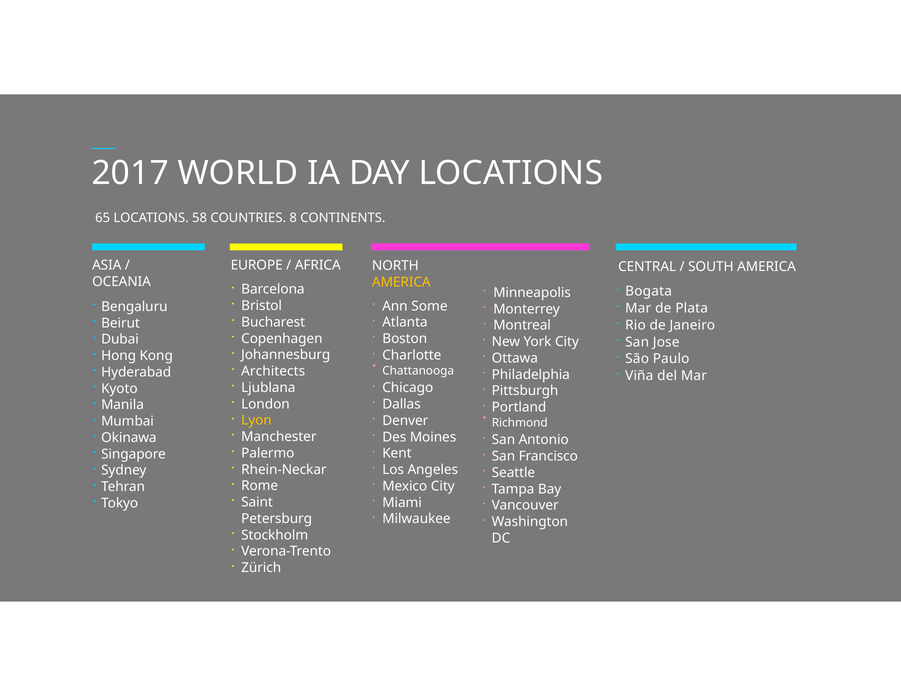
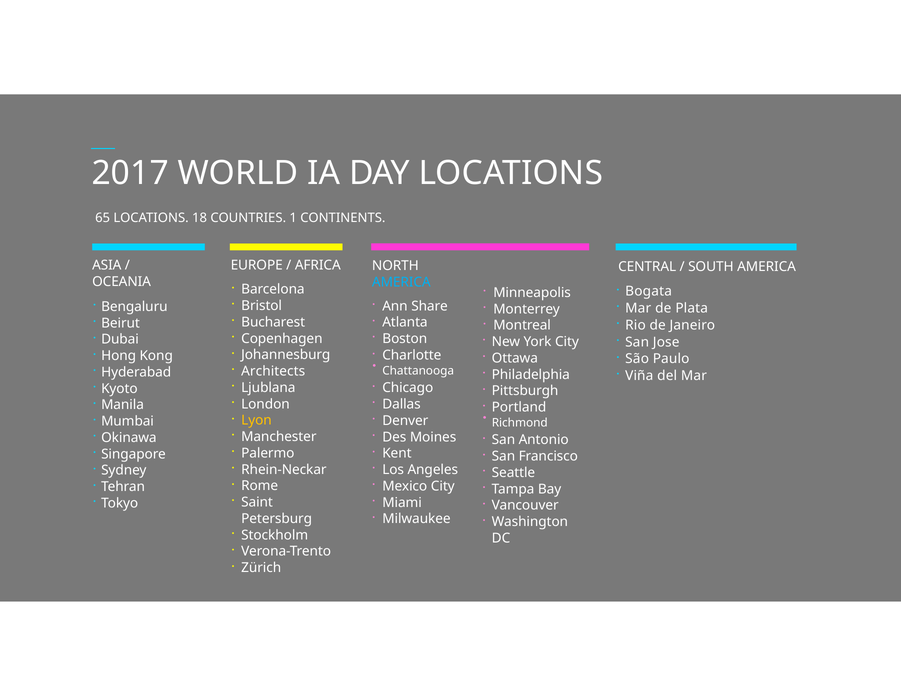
58: 58 -> 18 (200, 218)
8: 8 -> 1 (293, 218)
AMERICA colour: yellow -> light blue (401, 282)
Some: Some -> Share (430, 306)
